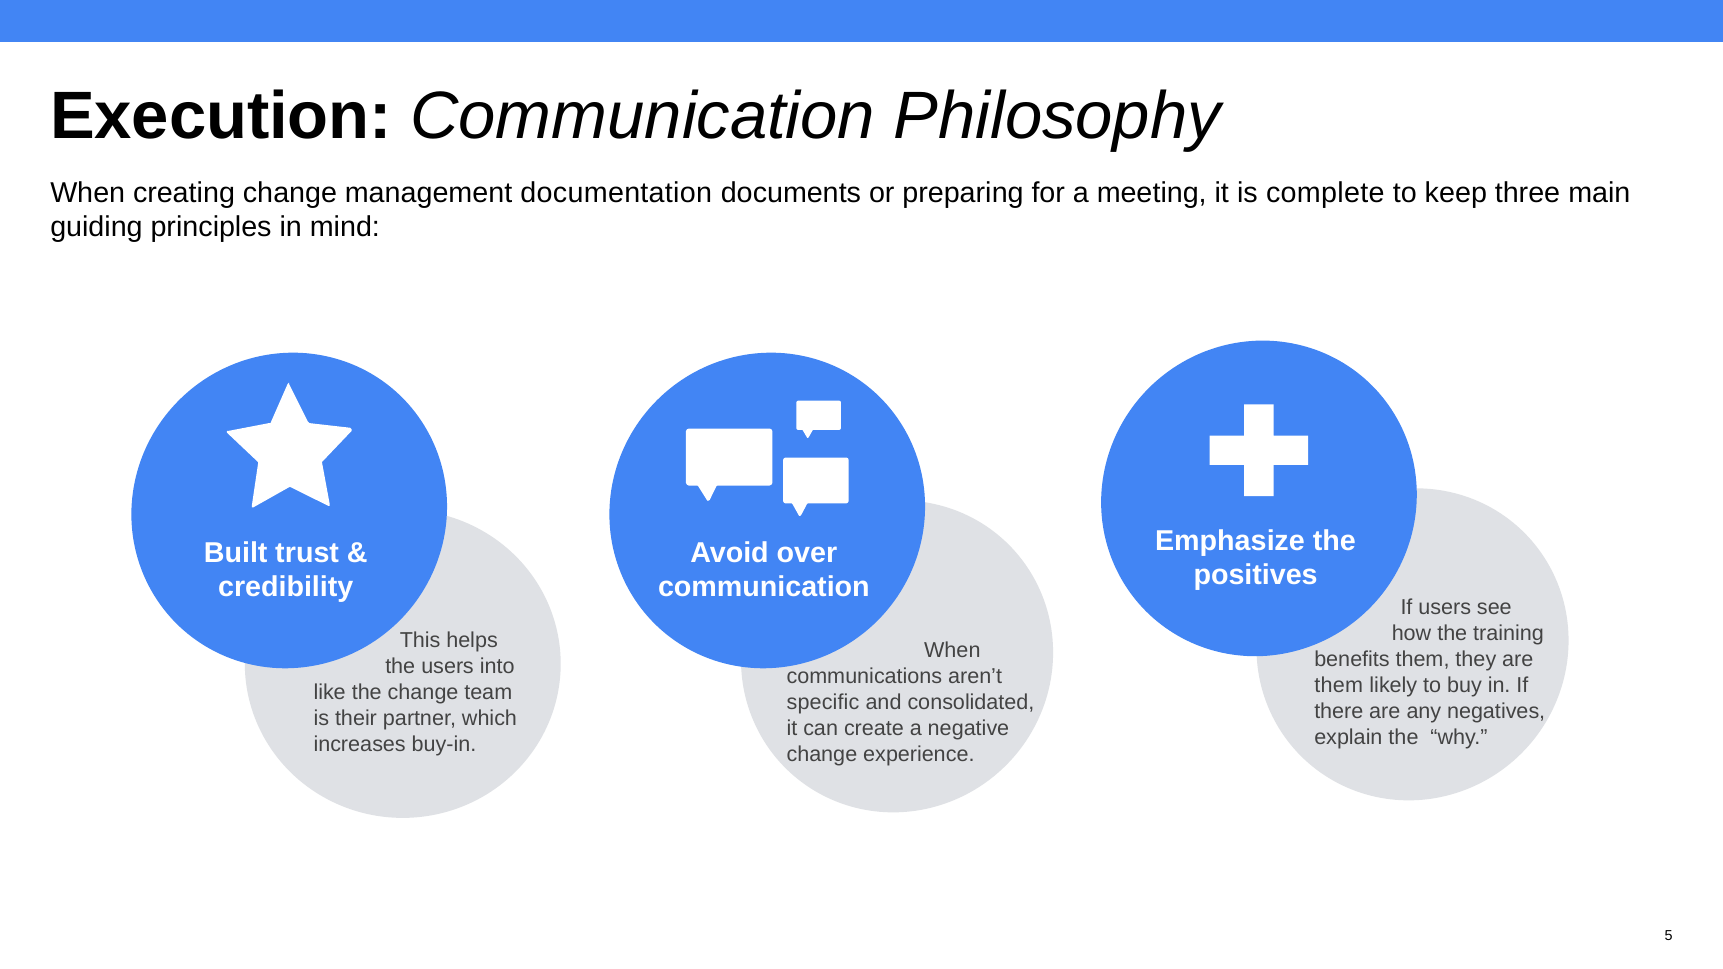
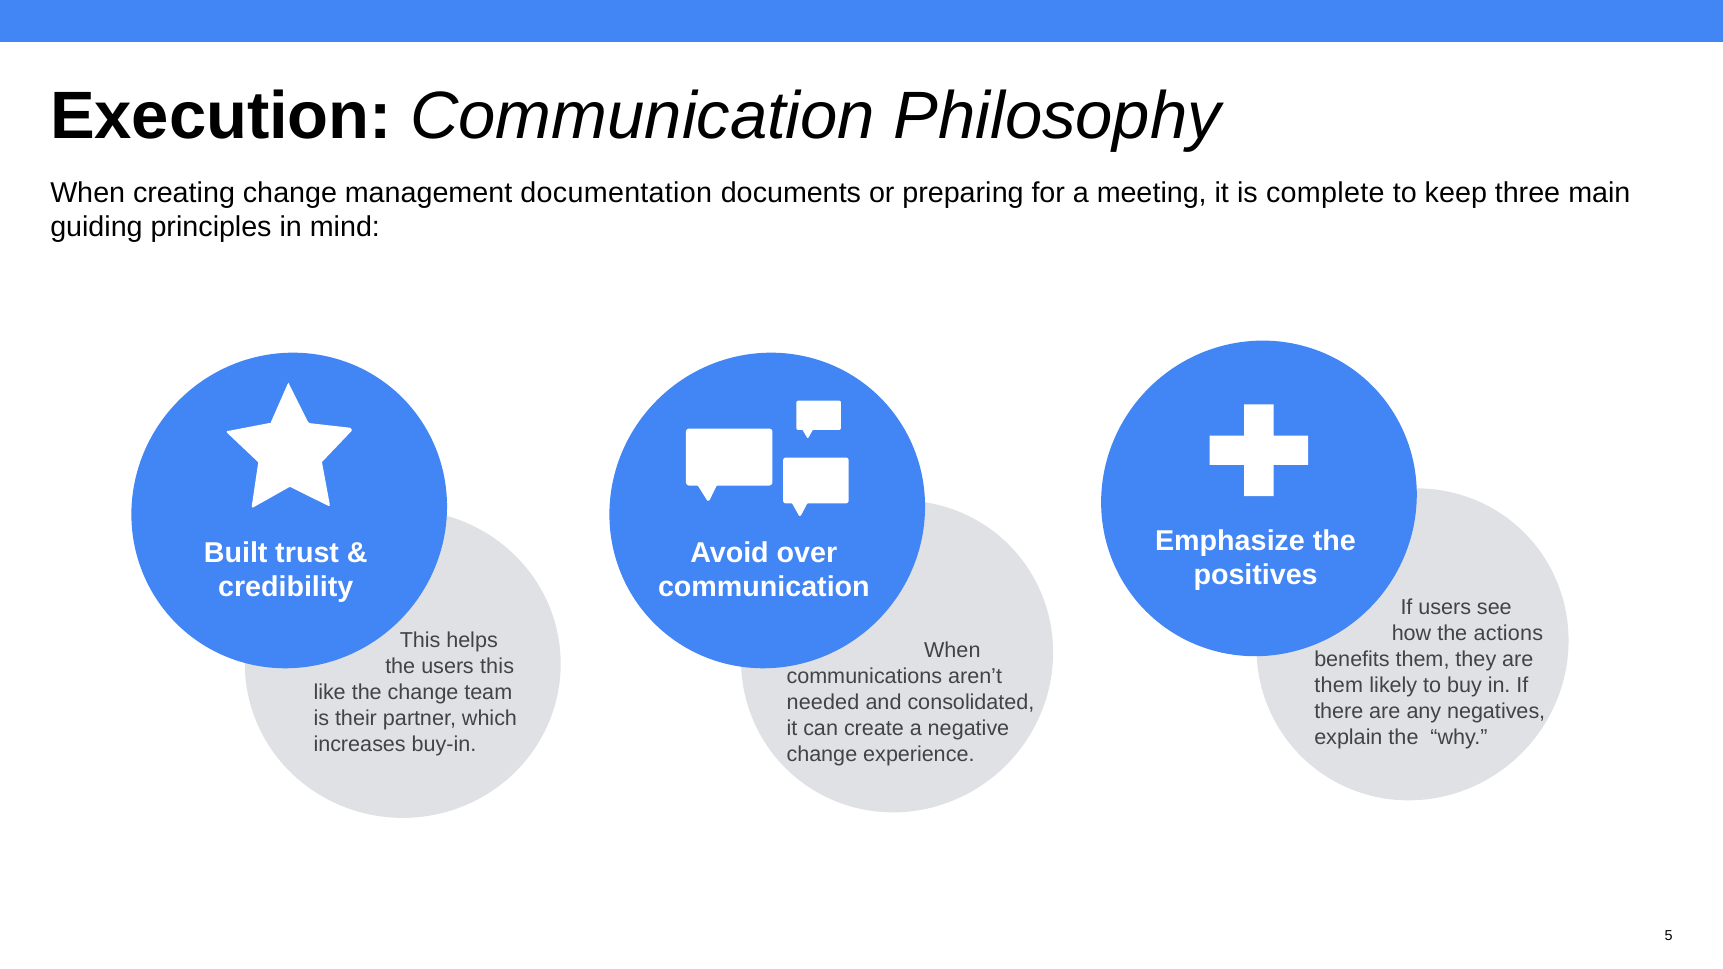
training: training -> actions (1508, 634)
users into: into -> this (497, 667)
specific: specific -> needed (823, 703)
